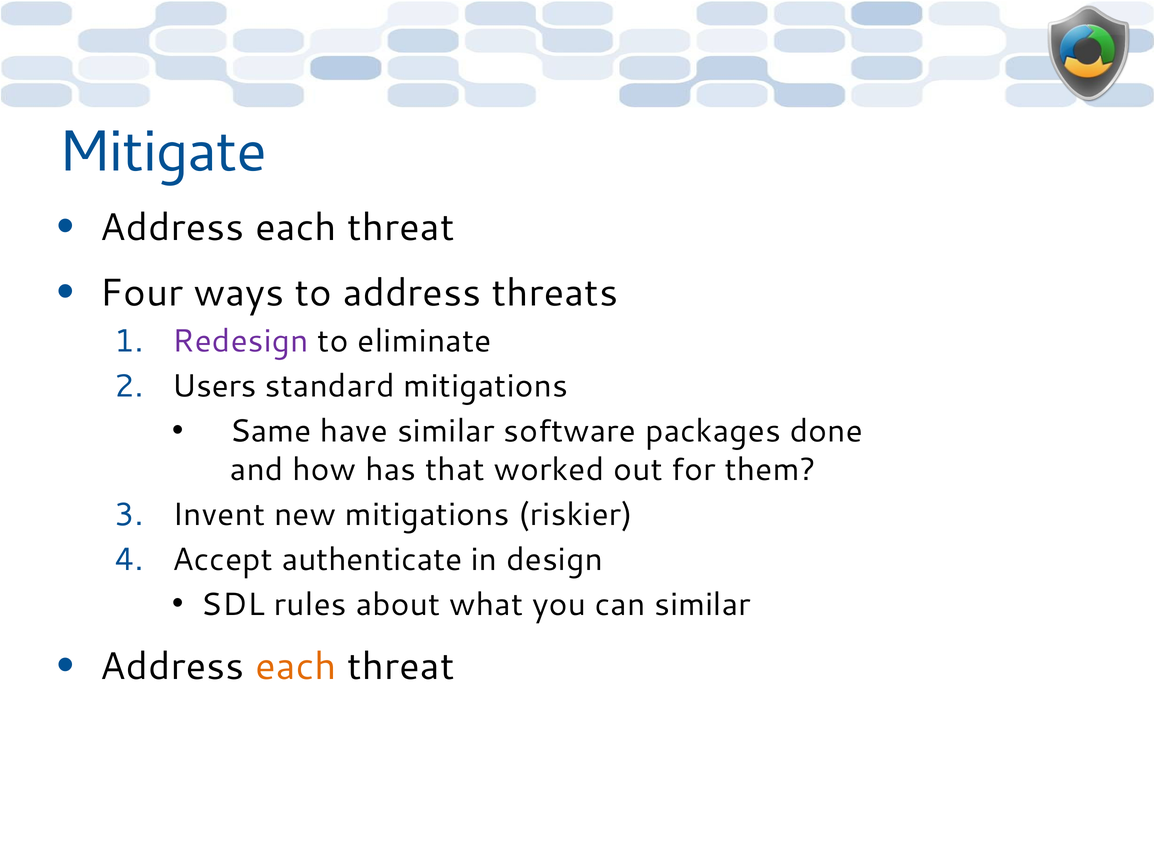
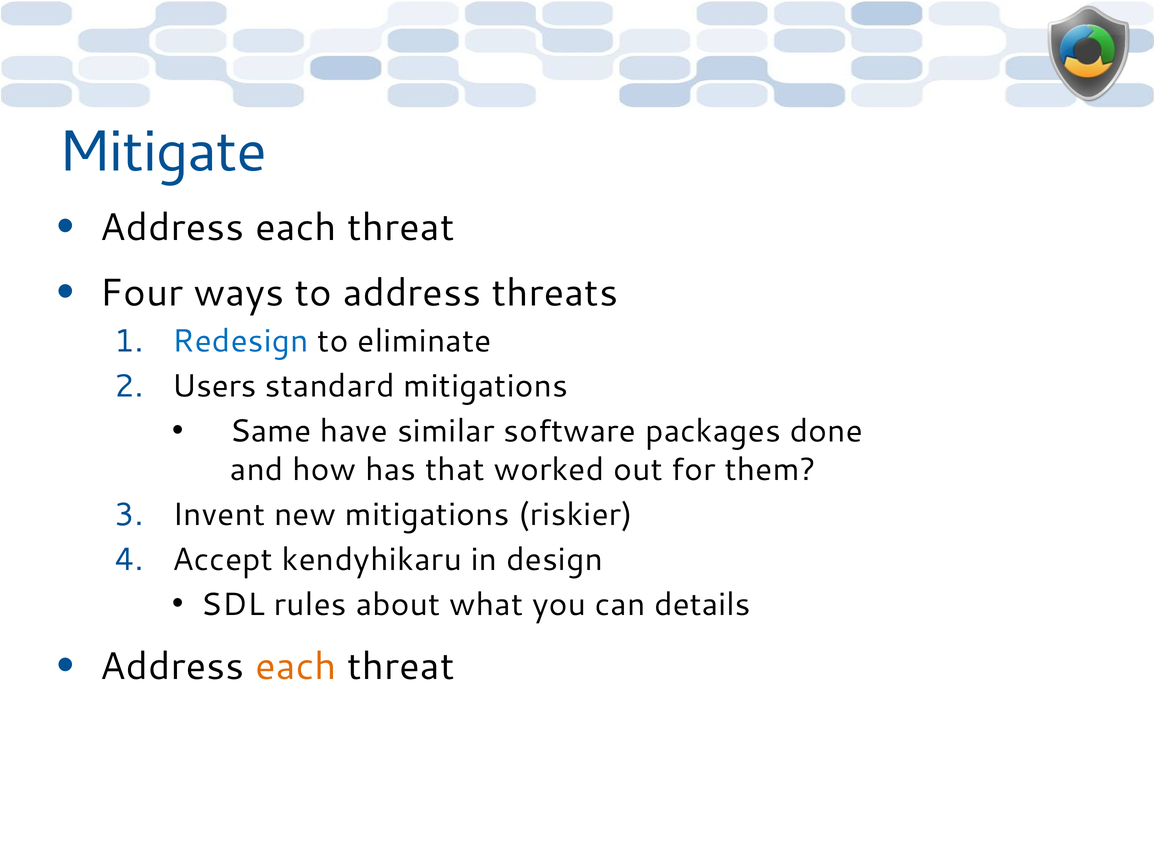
Redesign colour: purple -> blue (240, 341)
authenticate: authenticate -> kendyhikaru (372, 559)
can similar: similar -> details (703, 604)
